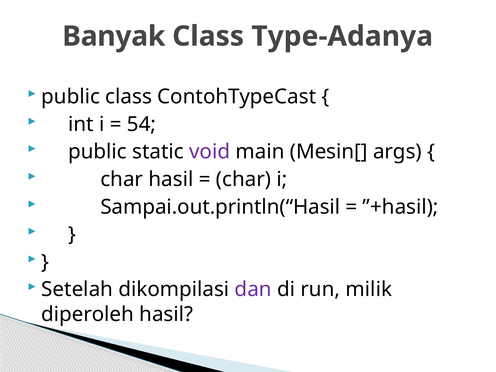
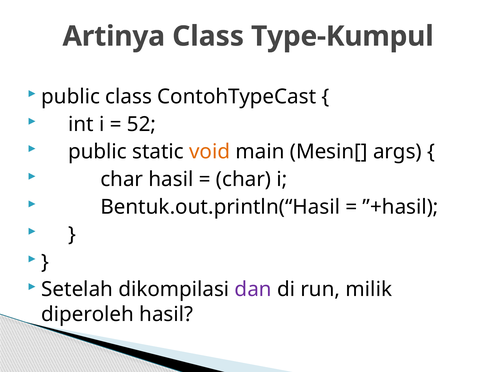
Banyak: Banyak -> Artinya (114, 36)
Type-Adanya: Type-Adanya -> Type-Kumpul (342, 36)
54: 54 -> 52 (141, 124)
void colour: purple -> orange (210, 152)
Sampai.out.println(“Hasil: Sampai.out.println(“Hasil -> Bentuk.out.println(“Hasil (220, 207)
